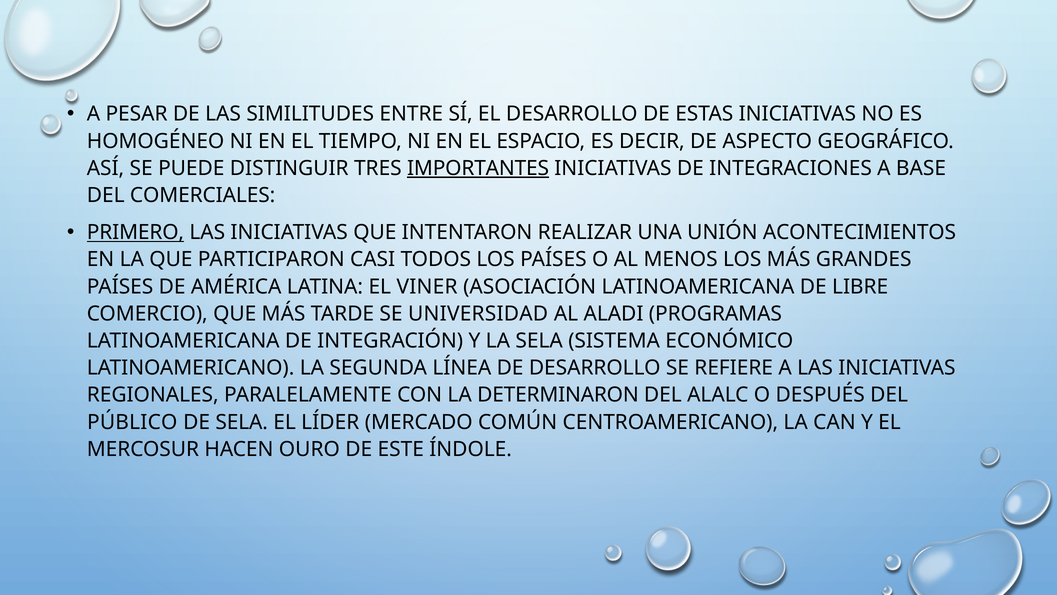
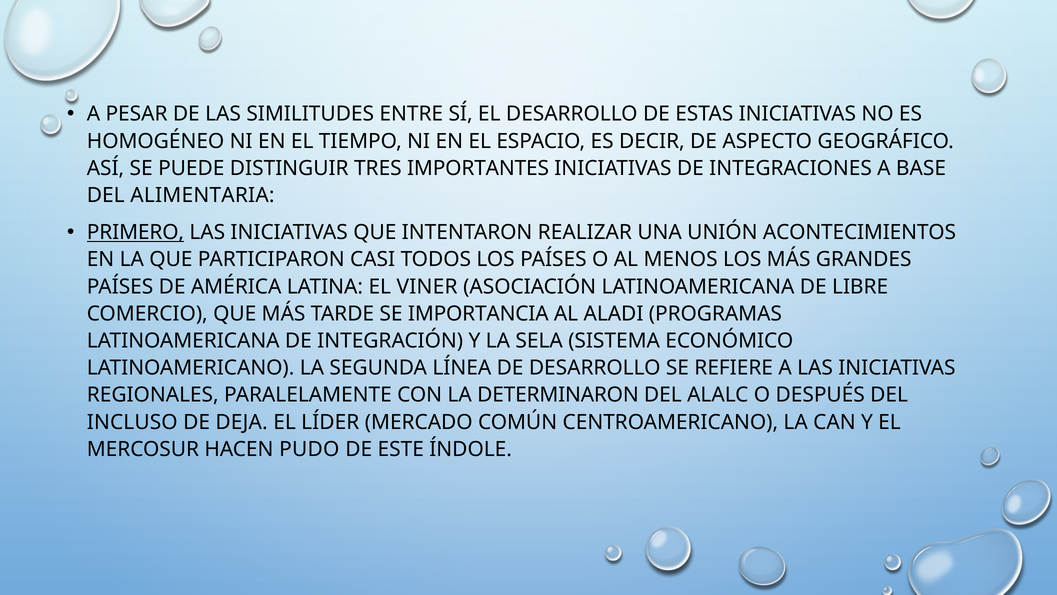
IMPORTANTES underline: present -> none (478, 168)
COMERCIALES: COMERCIALES -> ALIMENTARIA (202, 195)
UNIVERSIDAD: UNIVERSIDAD -> IMPORTANCIA (478, 314)
PÚBLICO: PÚBLICO -> INCLUSO (132, 422)
DE SELA: SELA -> DEJA (242, 422)
OURO: OURO -> PUDO (309, 449)
